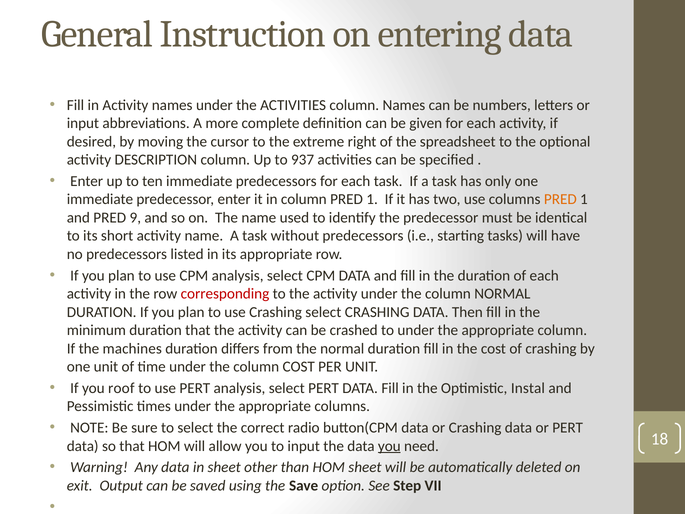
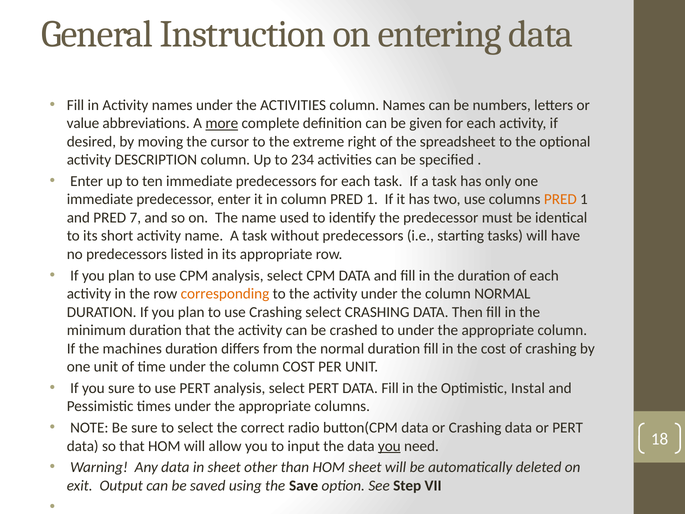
input: input -> value (83, 123)
more underline: none -> present (222, 123)
937: 937 -> 234 (303, 160)
9: 9 -> 7 (135, 218)
corresponding colour: red -> orange (225, 294)
you roof: roof -> sure (121, 388)
